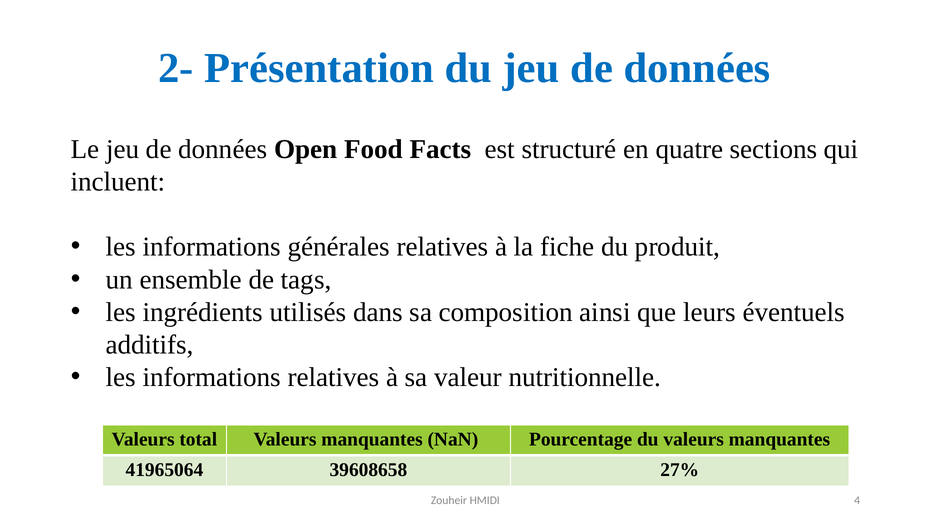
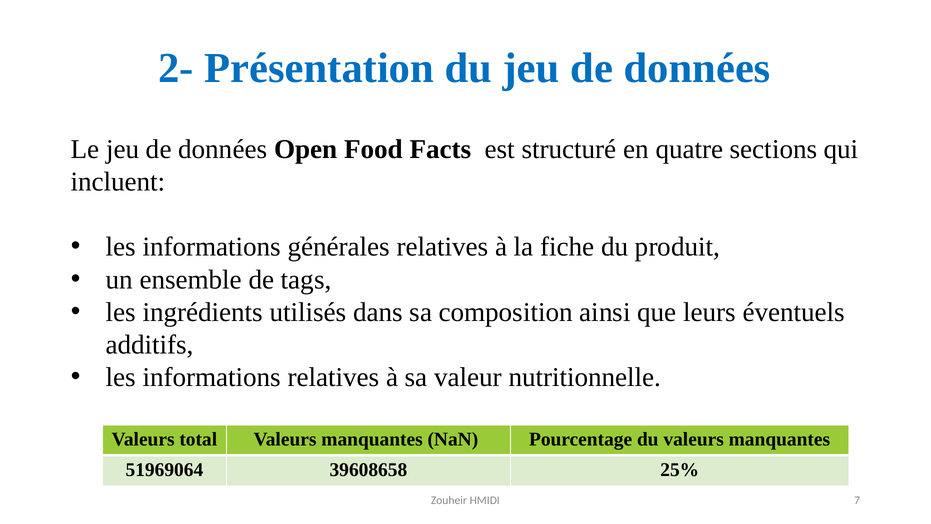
41965064: 41965064 -> 51969064 (164, 470)
27%: 27% -> 25% (680, 470)
4: 4 -> 7 (857, 500)
